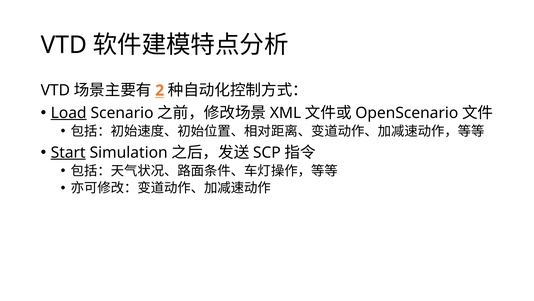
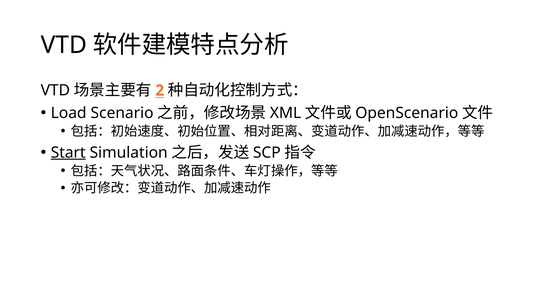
Load underline: present -> none (69, 113)
